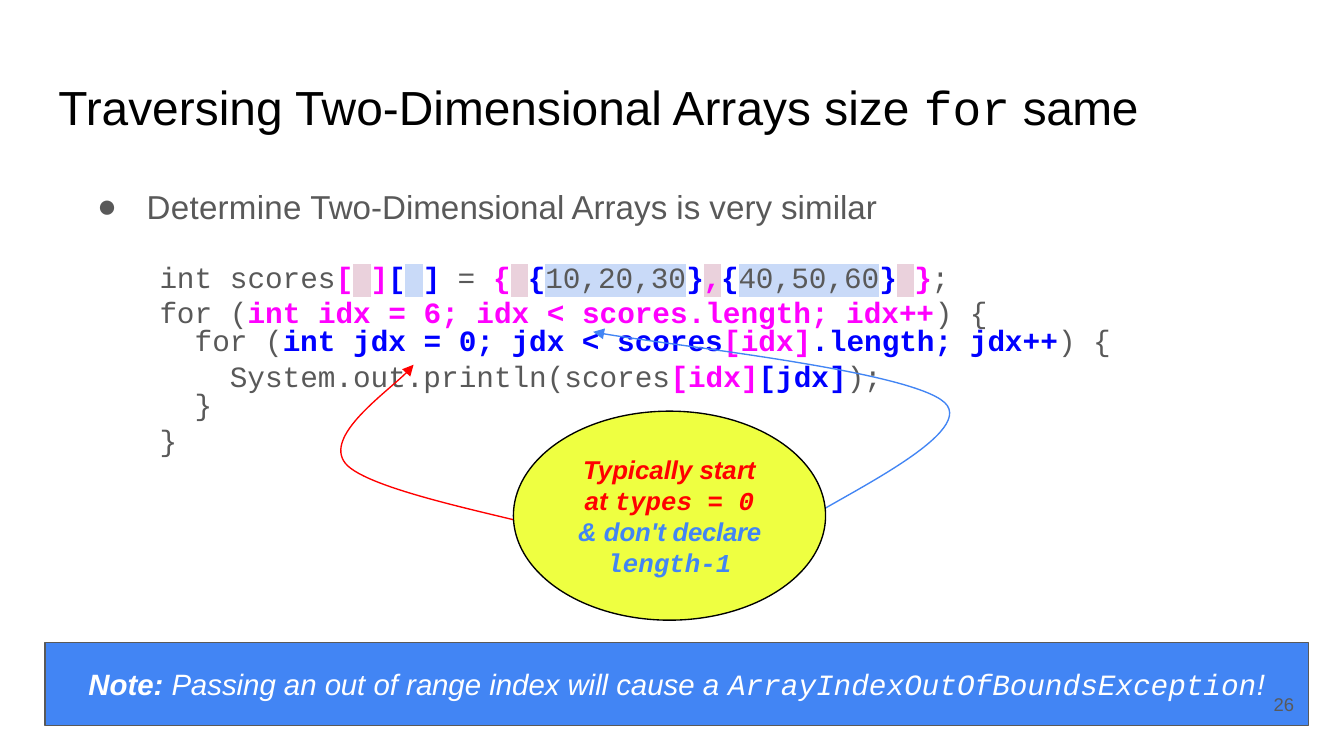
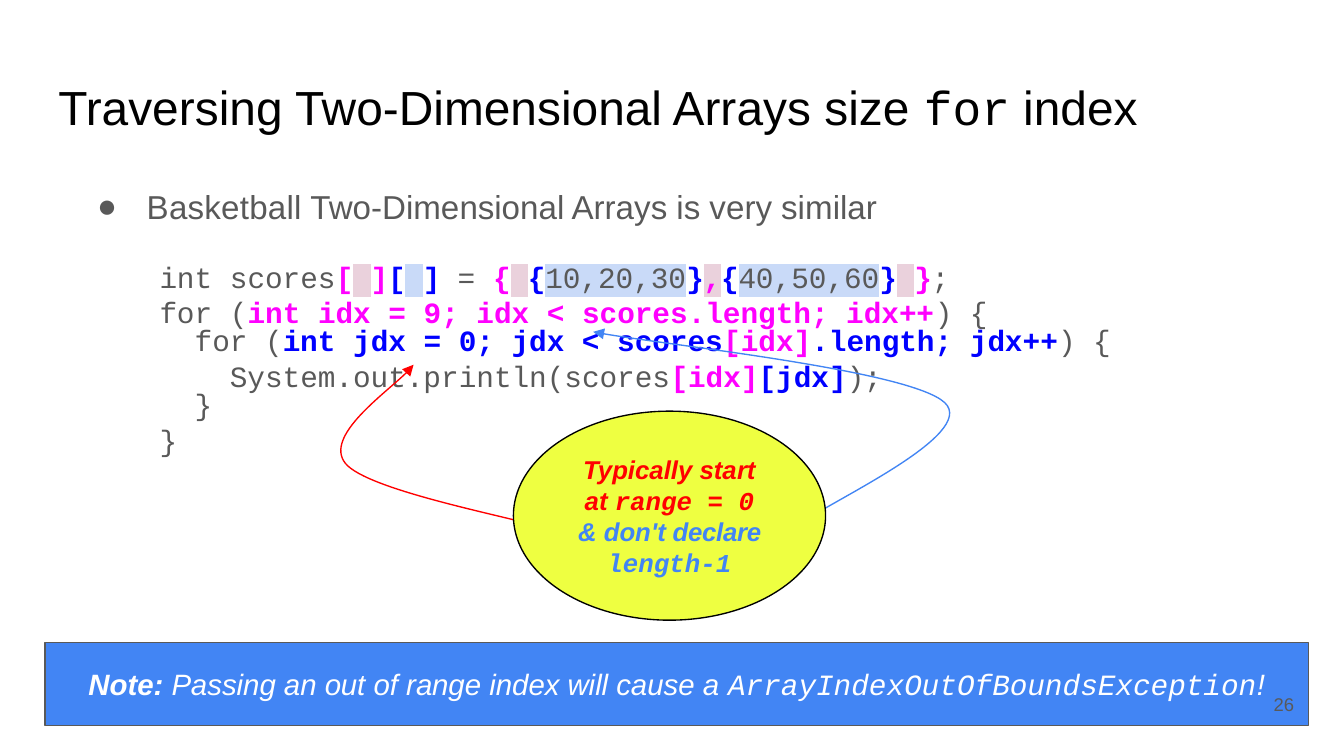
for same: same -> index (1080, 110)
Determine: Determine -> Basketball (224, 208)
6: 6 -> 9 (441, 314)
at types: types -> range (653, 502)
